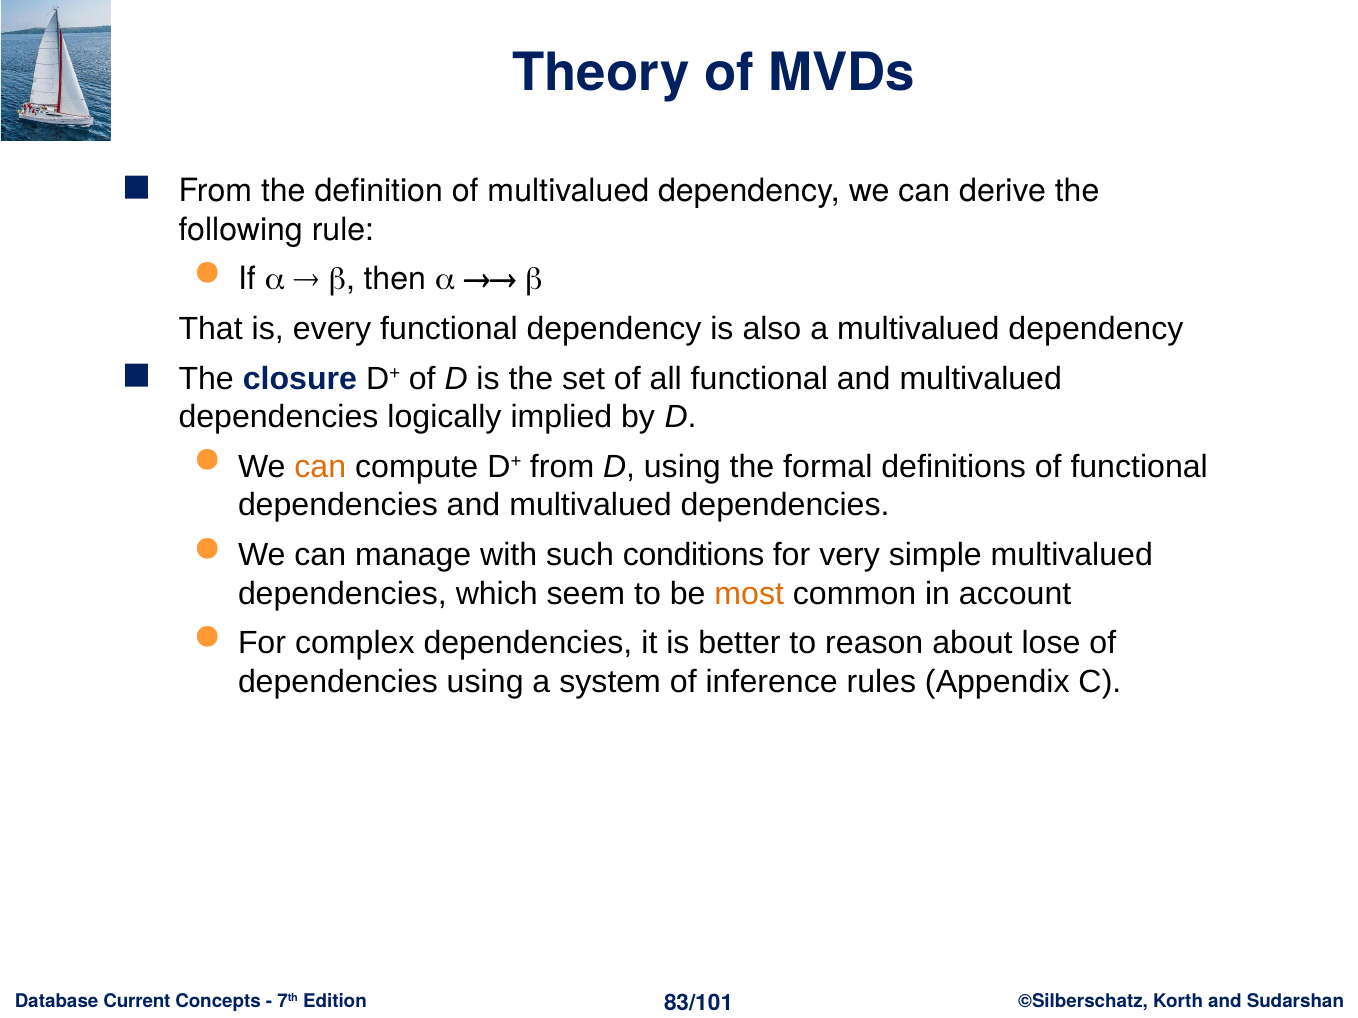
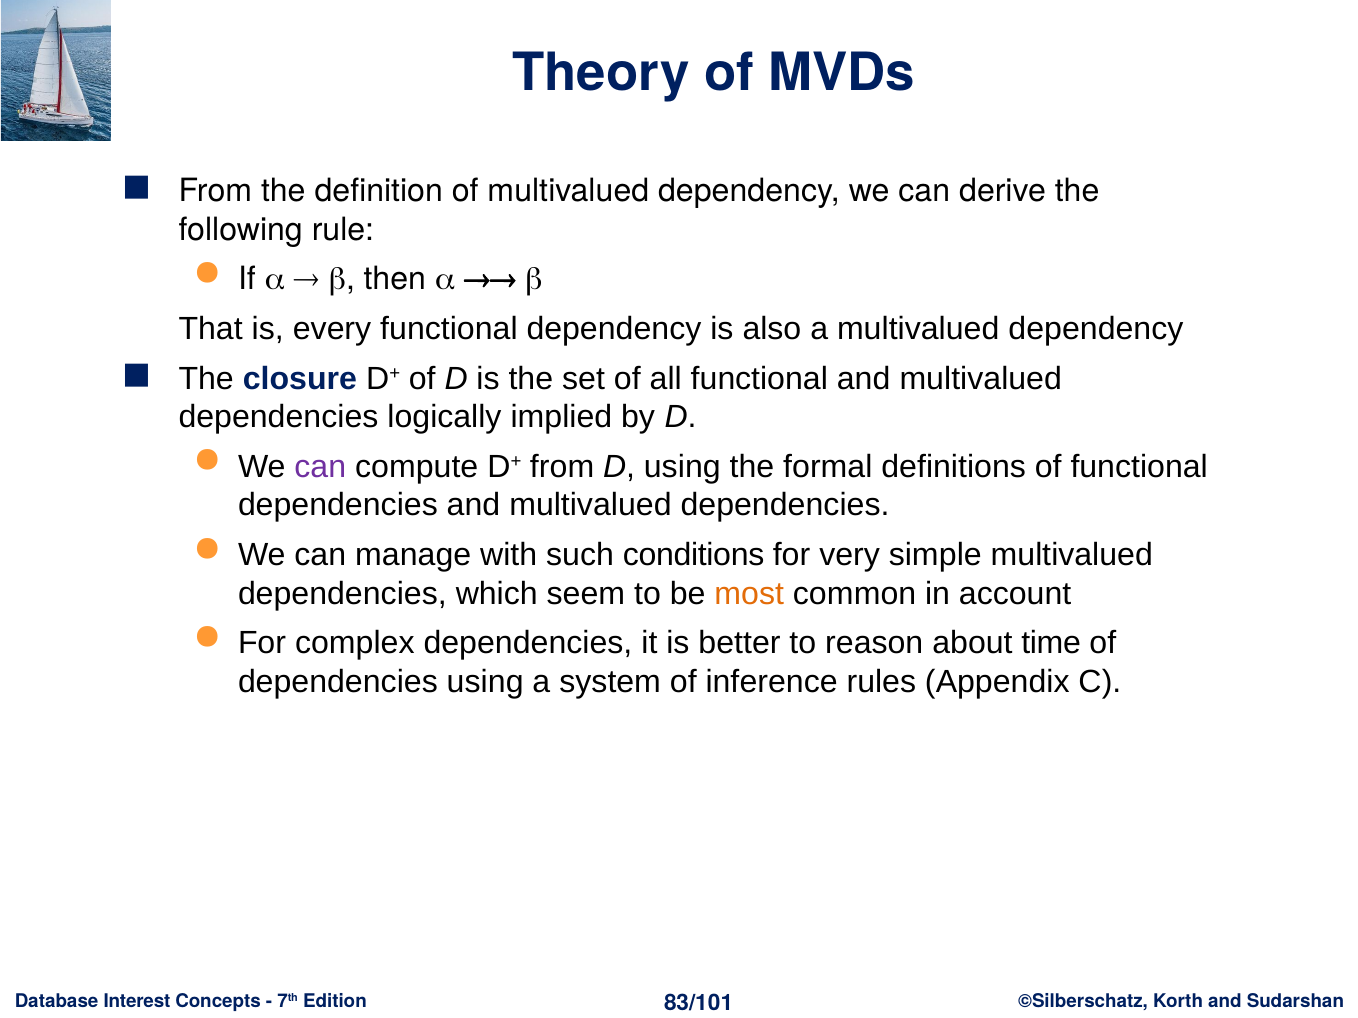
can colour: orange -> purple (320, 467)
lose: lose -> time (1051, 644)
Current: Current -> Interest (137, 1001)
